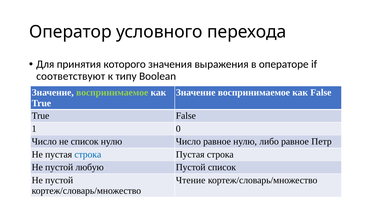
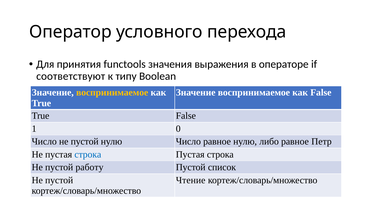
которого: которого -> functools (125, 64)
воспринимаемое colour: light green -> yellow (112, 93)
Число не список: список -> пустой (85, 142)
любую: любую -> работу (89, 168)
